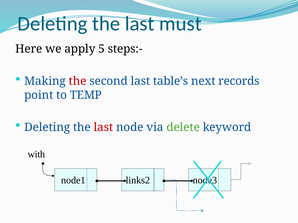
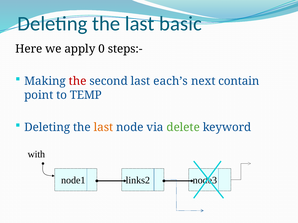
must: must -> basic (180, 24)
5: 5 -> 0 (102, 49)
table’s: table’s -> each’s (171, 81)
records: records -> contain (239, 81)
last colour: red -> orange (103, 128)
